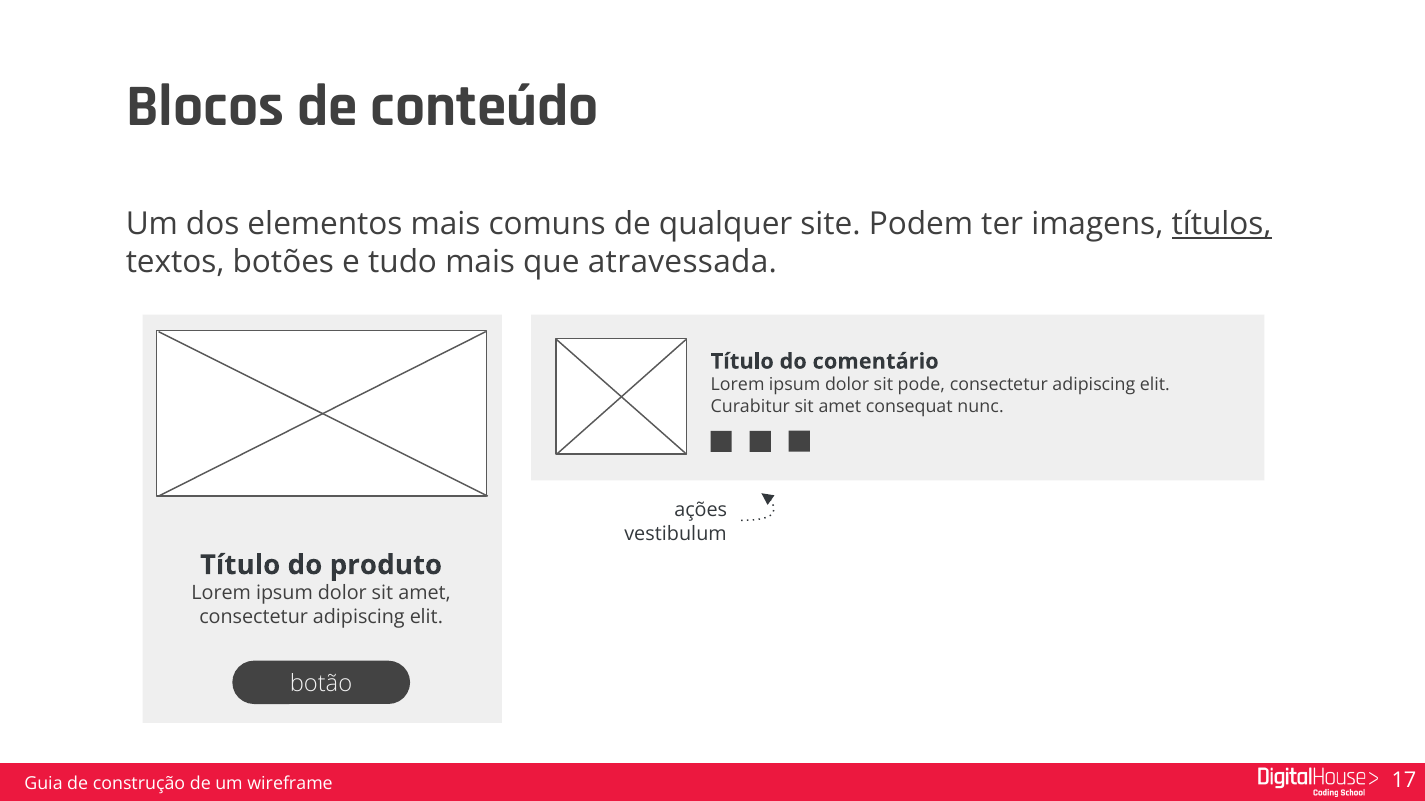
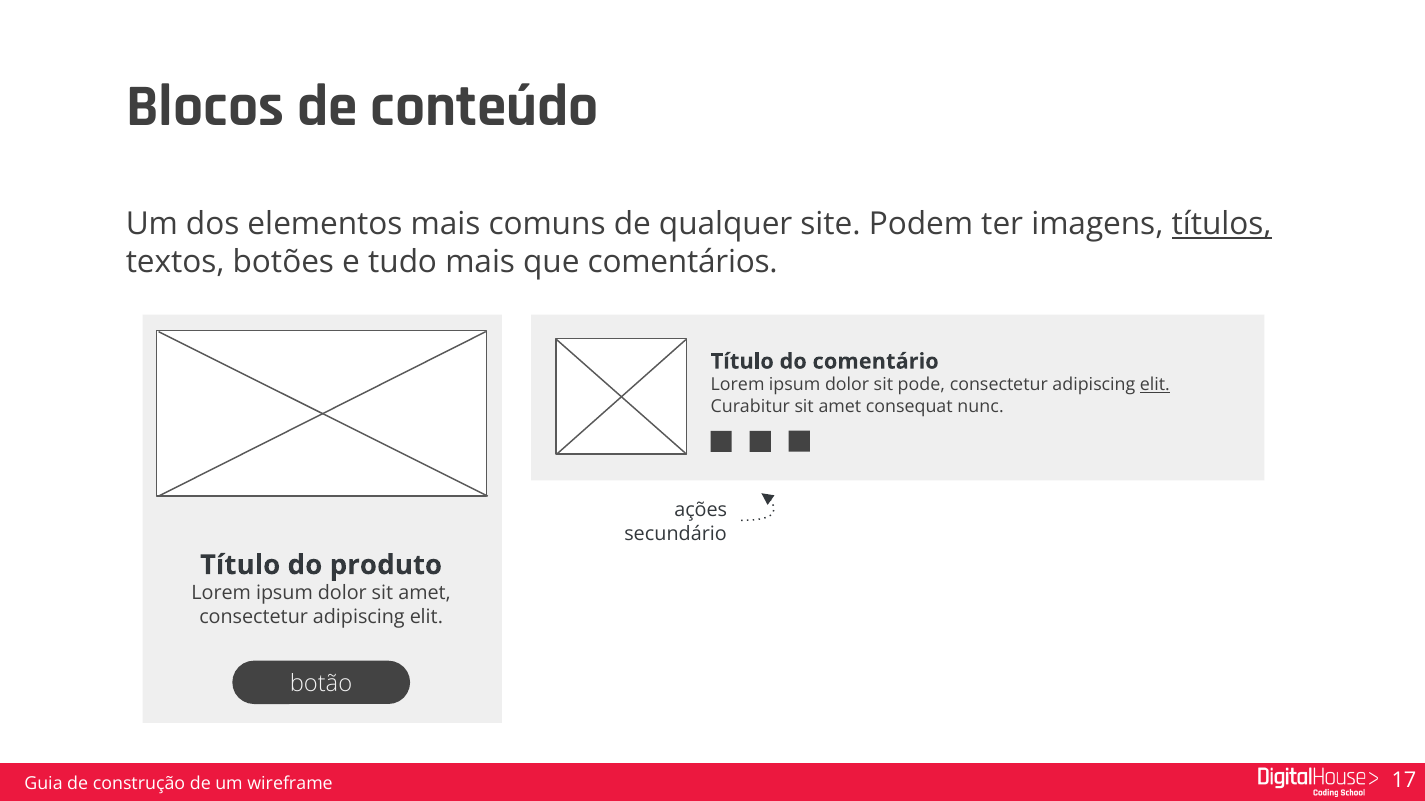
atravessada: atravessada -> comentários (683, 262)
elit underline: none -> present (1155, 385)
vestibulum: vestibulum -> secundário (676, 534)
